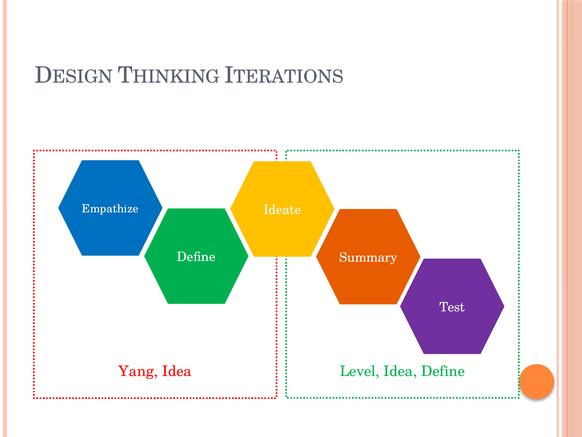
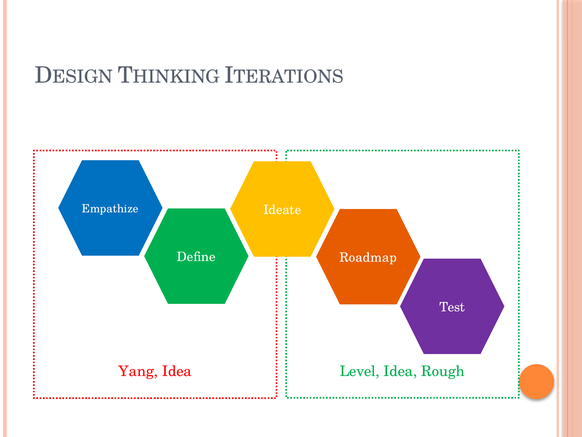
Summary: Summary -> Roadmap (368, 257)
Idea Define: Define -> Rough (443, 371)
